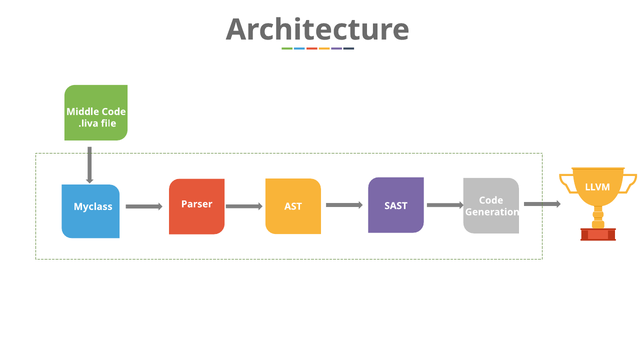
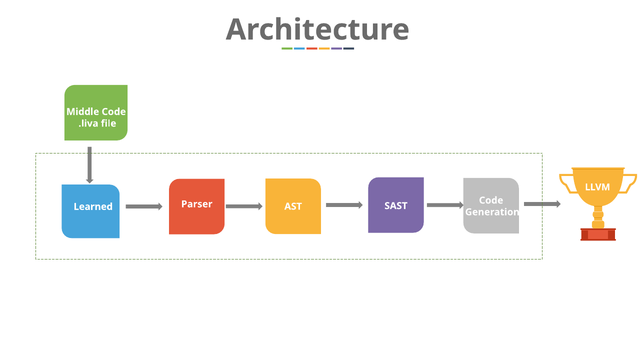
Myclass: Myclass -> Learned (93, 207)
